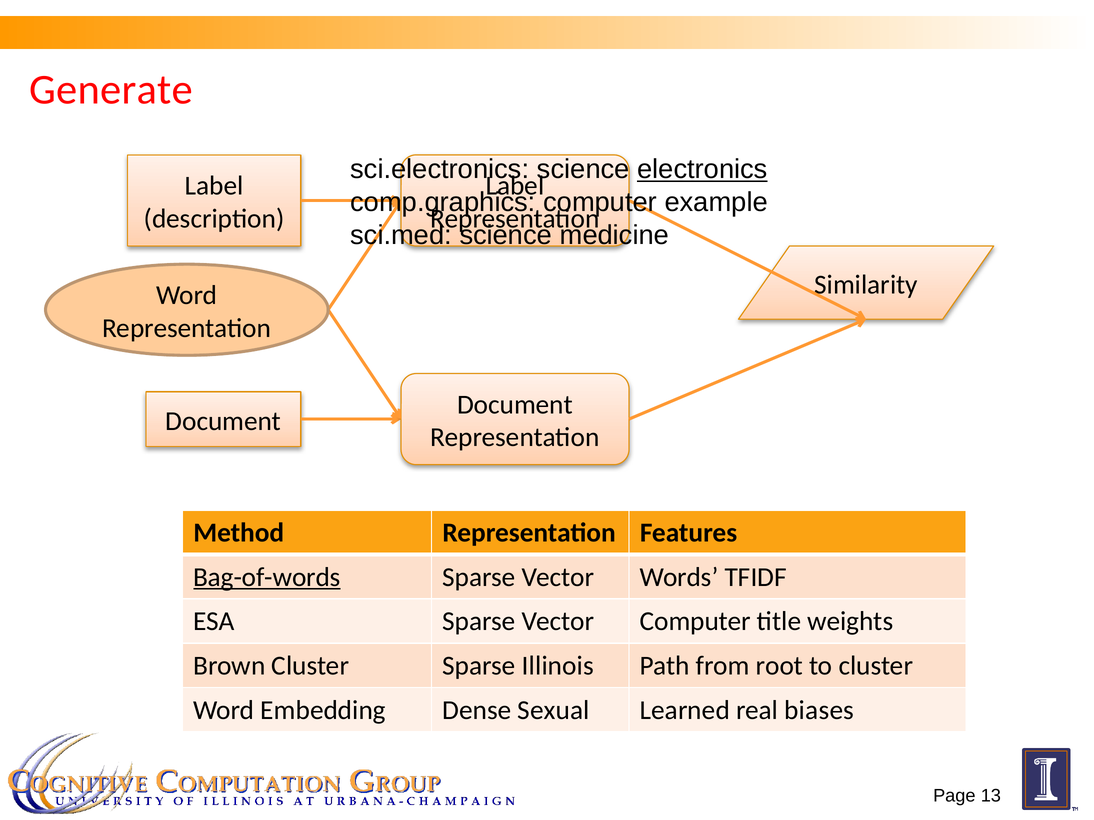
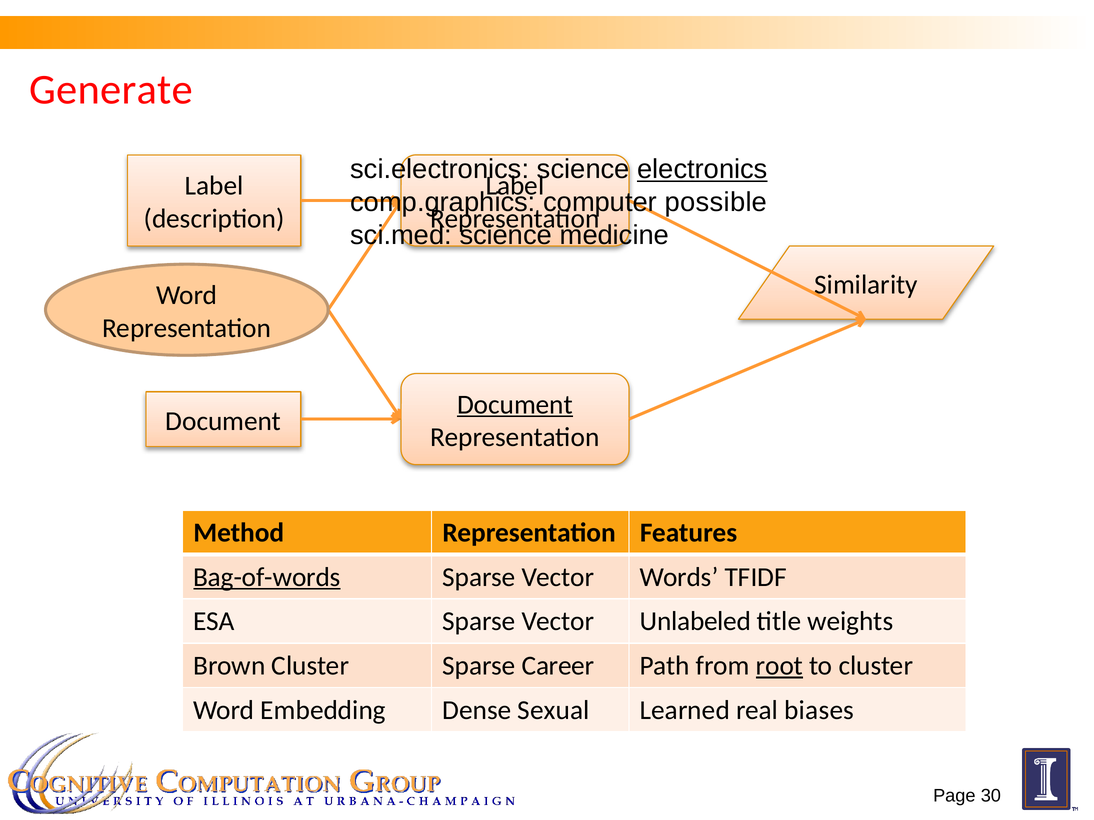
example: example -> possible (716, 202)
Document underline: none -> present (515, 405)
Vector Computer: Computer -> Unlabeled (696, 622)
Illinois: Illinois -> Career (558, 666)
root underline: none -> present (779, 666)
13: 13 -> 30 (991, 796)
